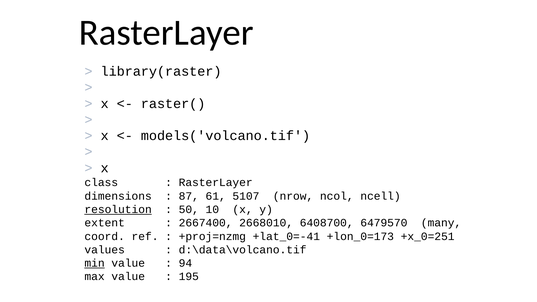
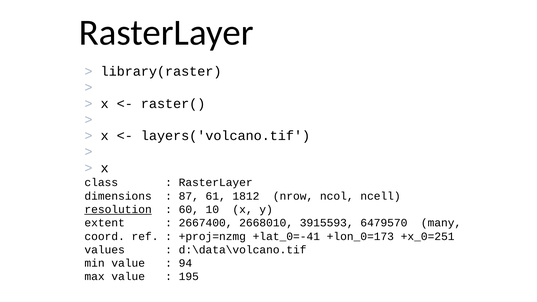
models('volcano.tif: models('volcano.tif -> layers('volcano.tif (226, 136)
5107: 5107 -> 1812 (246, 196)
50: 50 -> 60 (189, 210)
6408700: 6408700 -> 3915593 (327, 223)
min underline: present -> none (95, 263)
